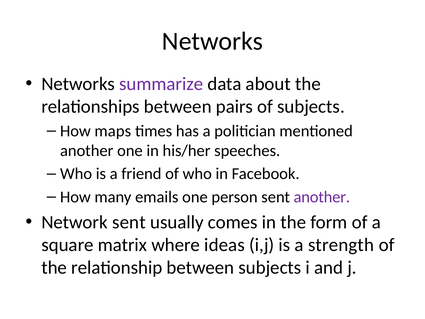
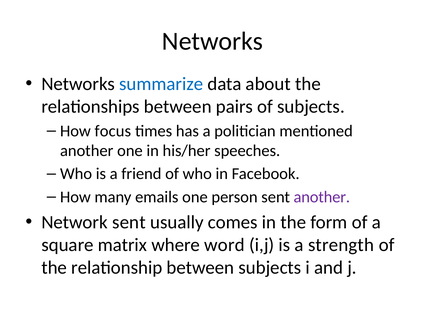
summarize colour: purple -> blue (161, 84)
maps: maps -> focus (113, 131)
ideas: ideas -> word (225, 245)
